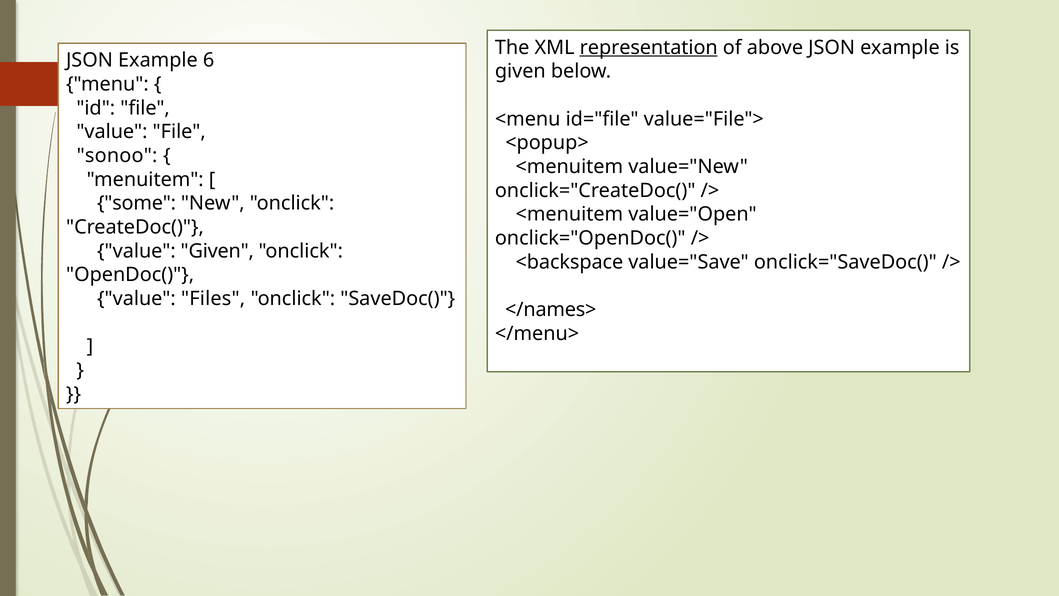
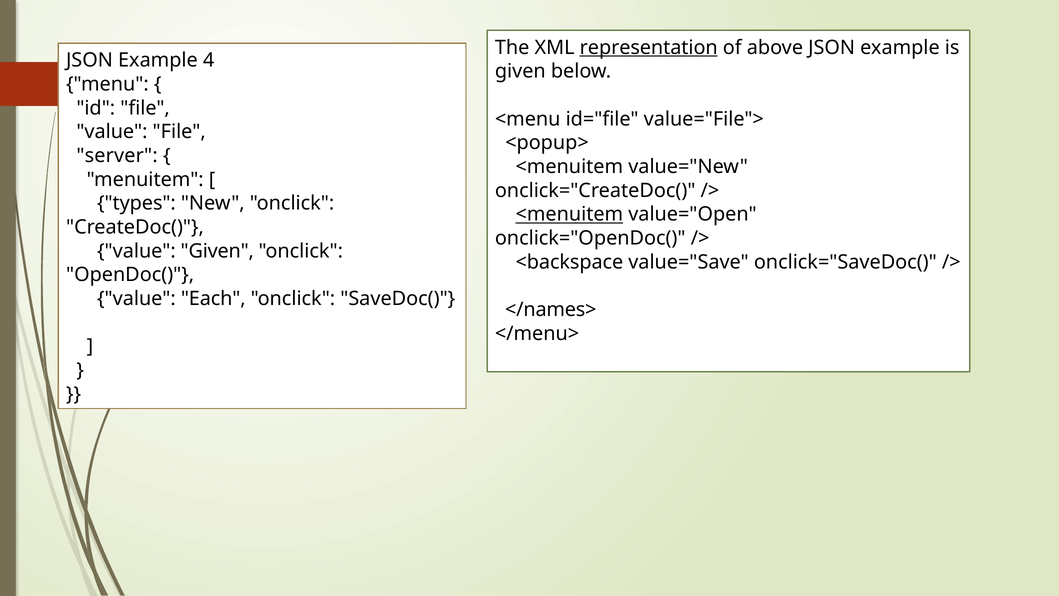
6: 6 -> 4 (209, 60)
sonoo: sonoo -> server (117, 156)
some: some -> types (136, 203)
<menuitem underline: none -> present (569, 214)
Files: Files -> Each (213, 299)
